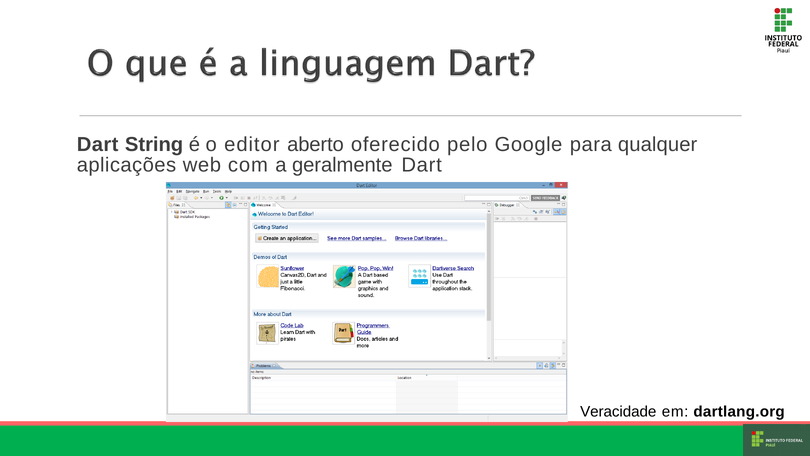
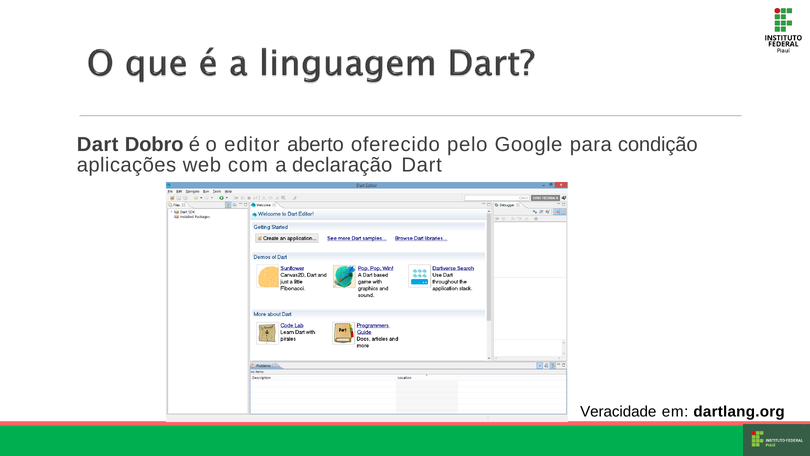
String: String -> Dobro (154, 144)
qualquer: qualquer -> condição (658, 144)
geralmente: geralmente -> declaração (342, 165)
